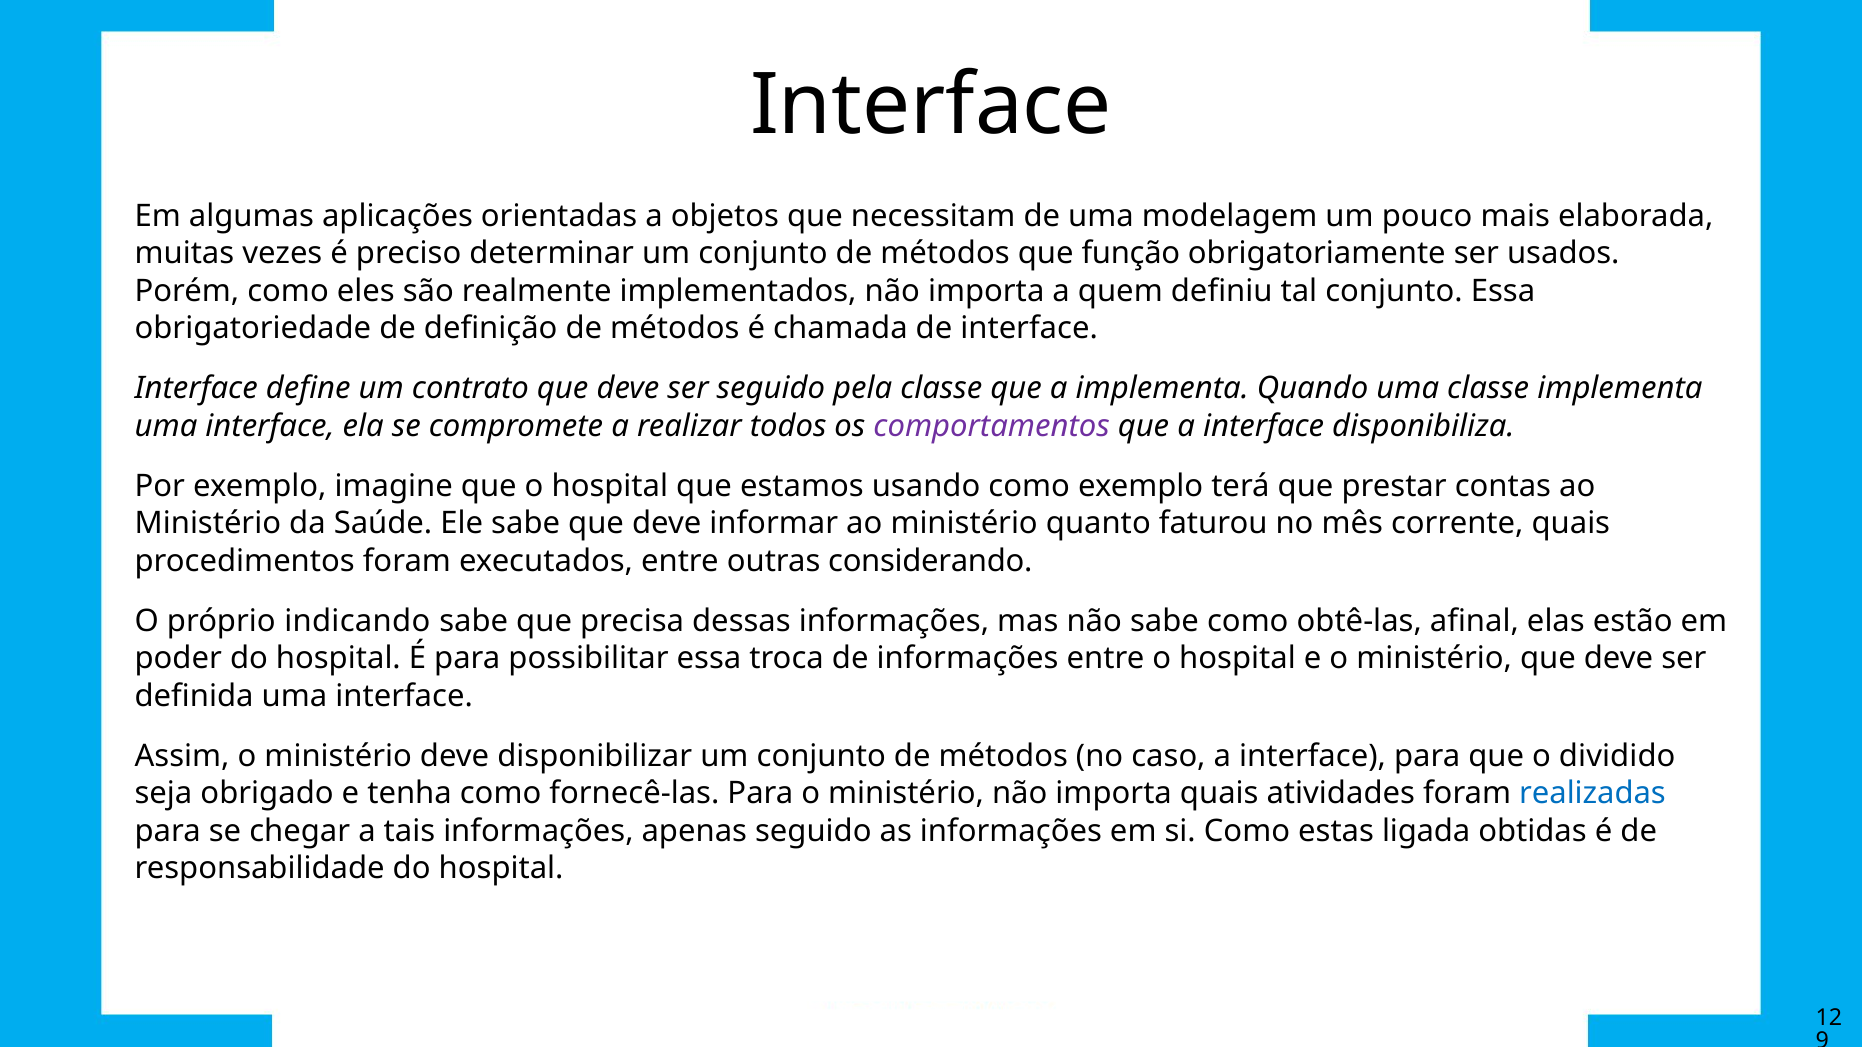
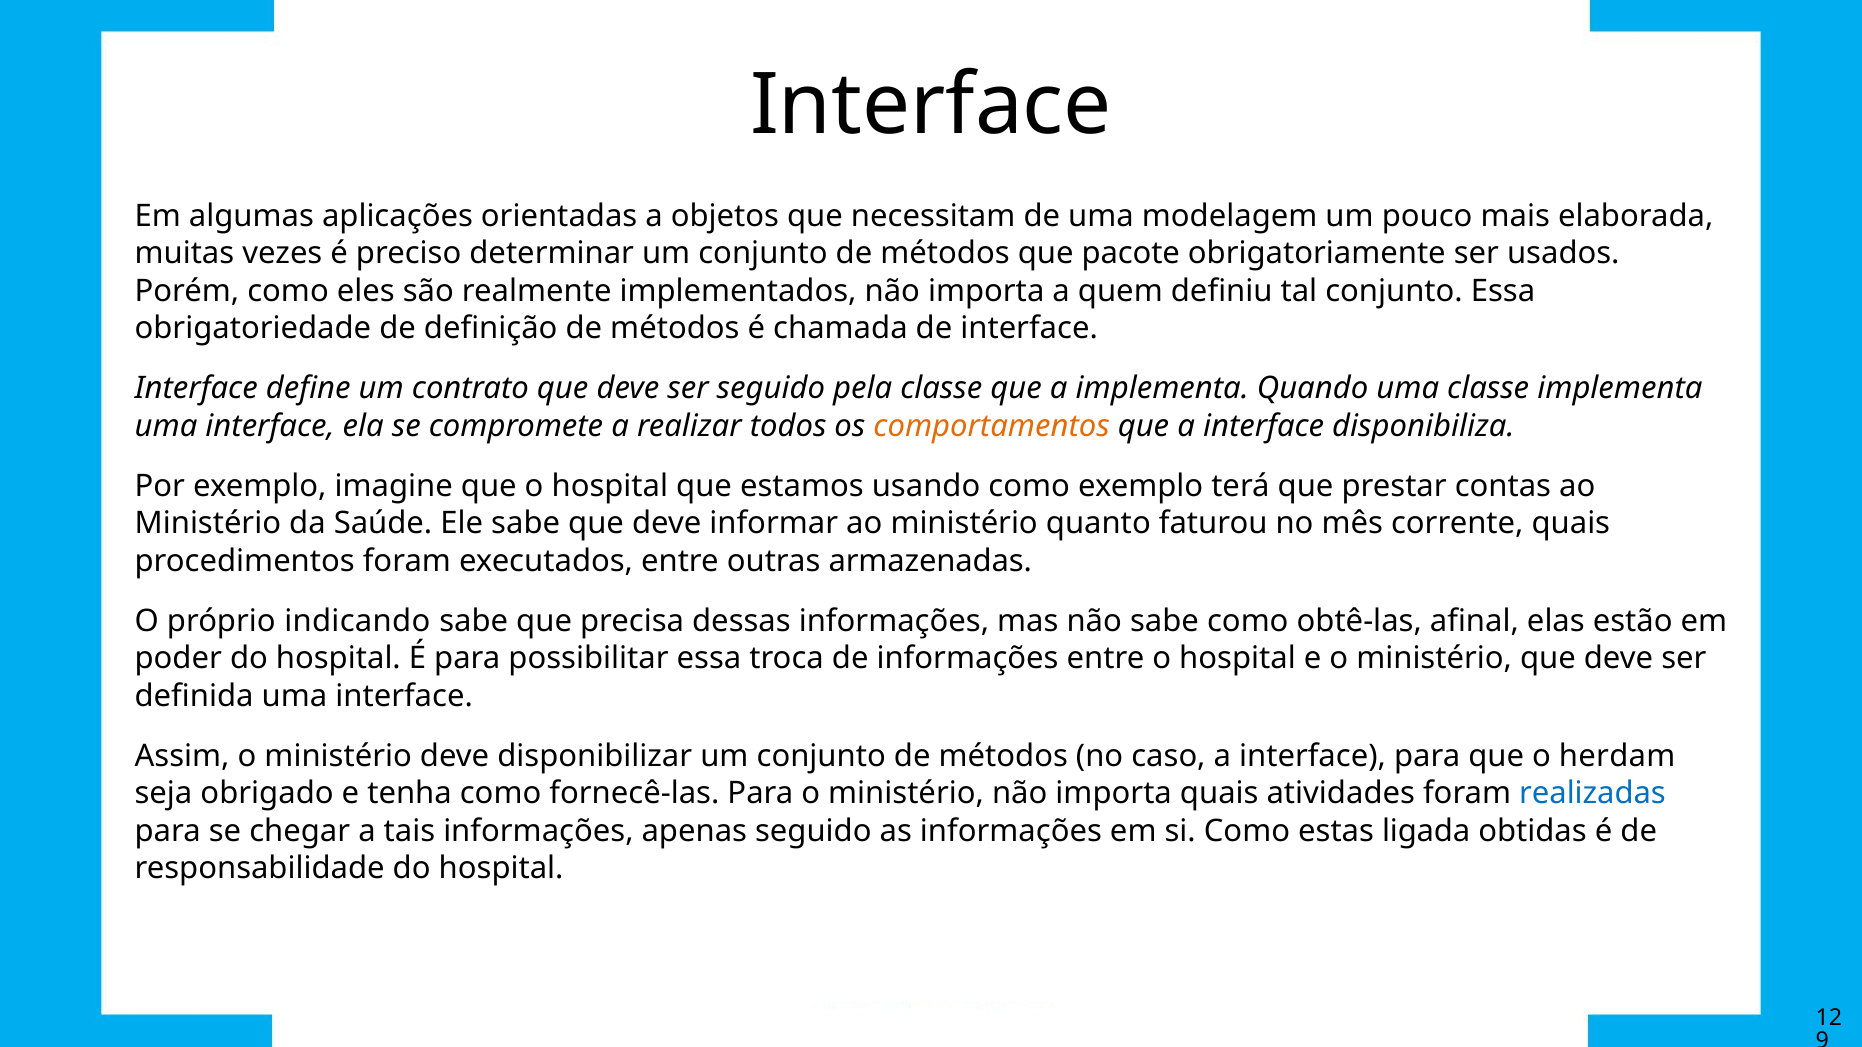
função: função -> pacote (1131, 254)
comportamentos colour: purple -> orange (992, 426)
considerando: considerando -> armazenadas (930, 561)
dividido: dividido -> herdam (1617, 757)
